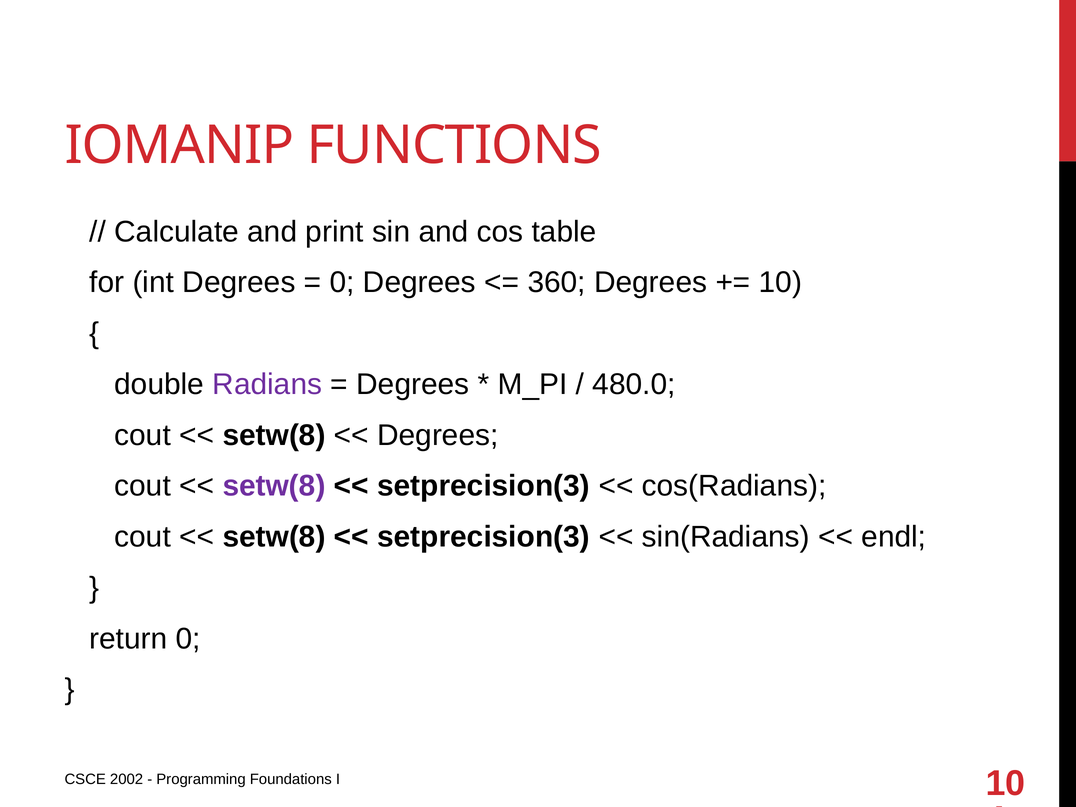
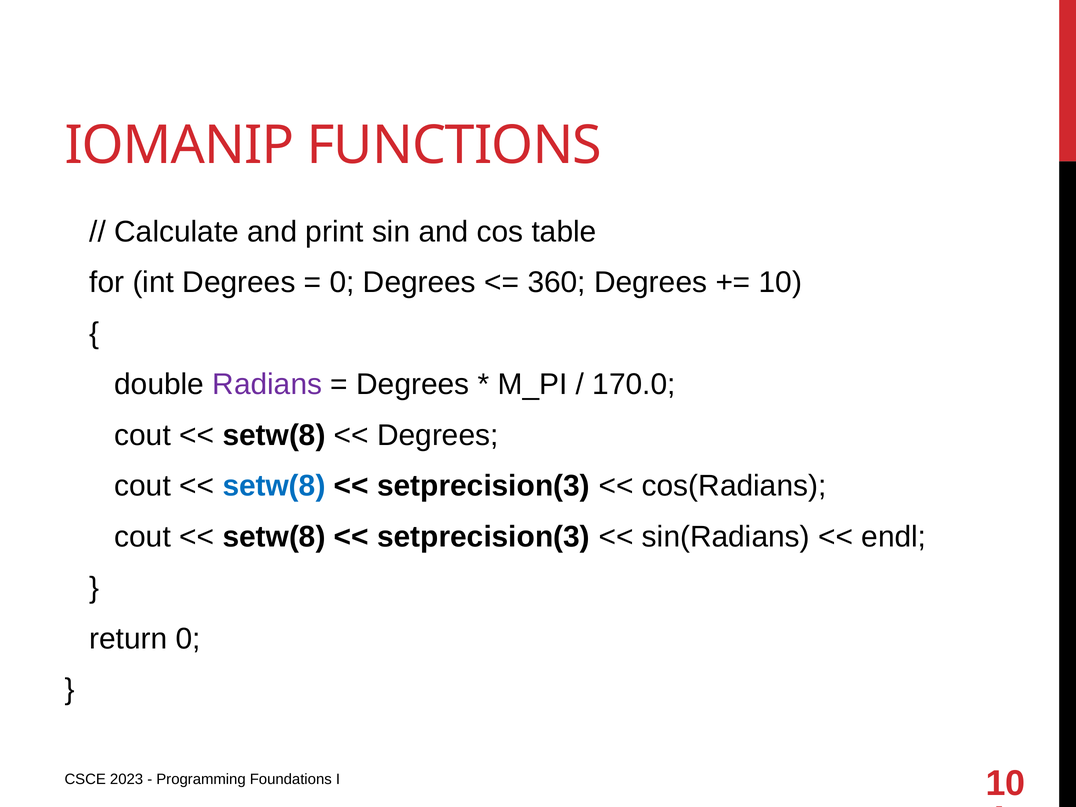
480.0: 480.0 -> 170.0 (634, 384)
setw(8 colour: purple -> blue (274, 486)
2002: 2002 -> 2023 (127, 779)
